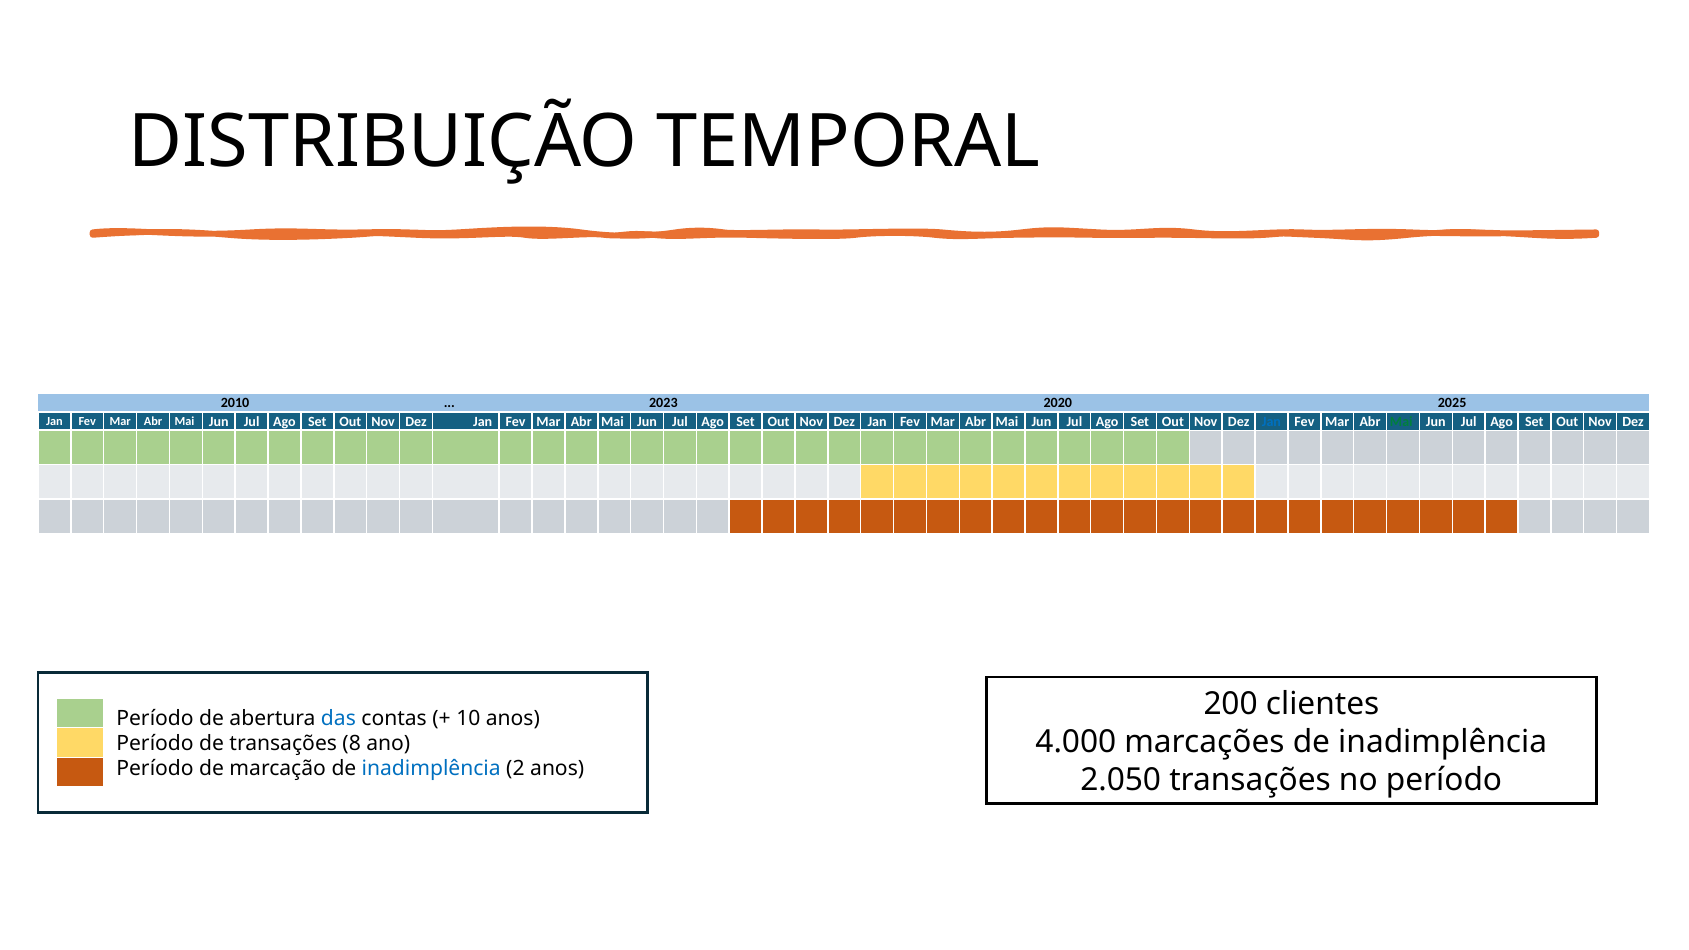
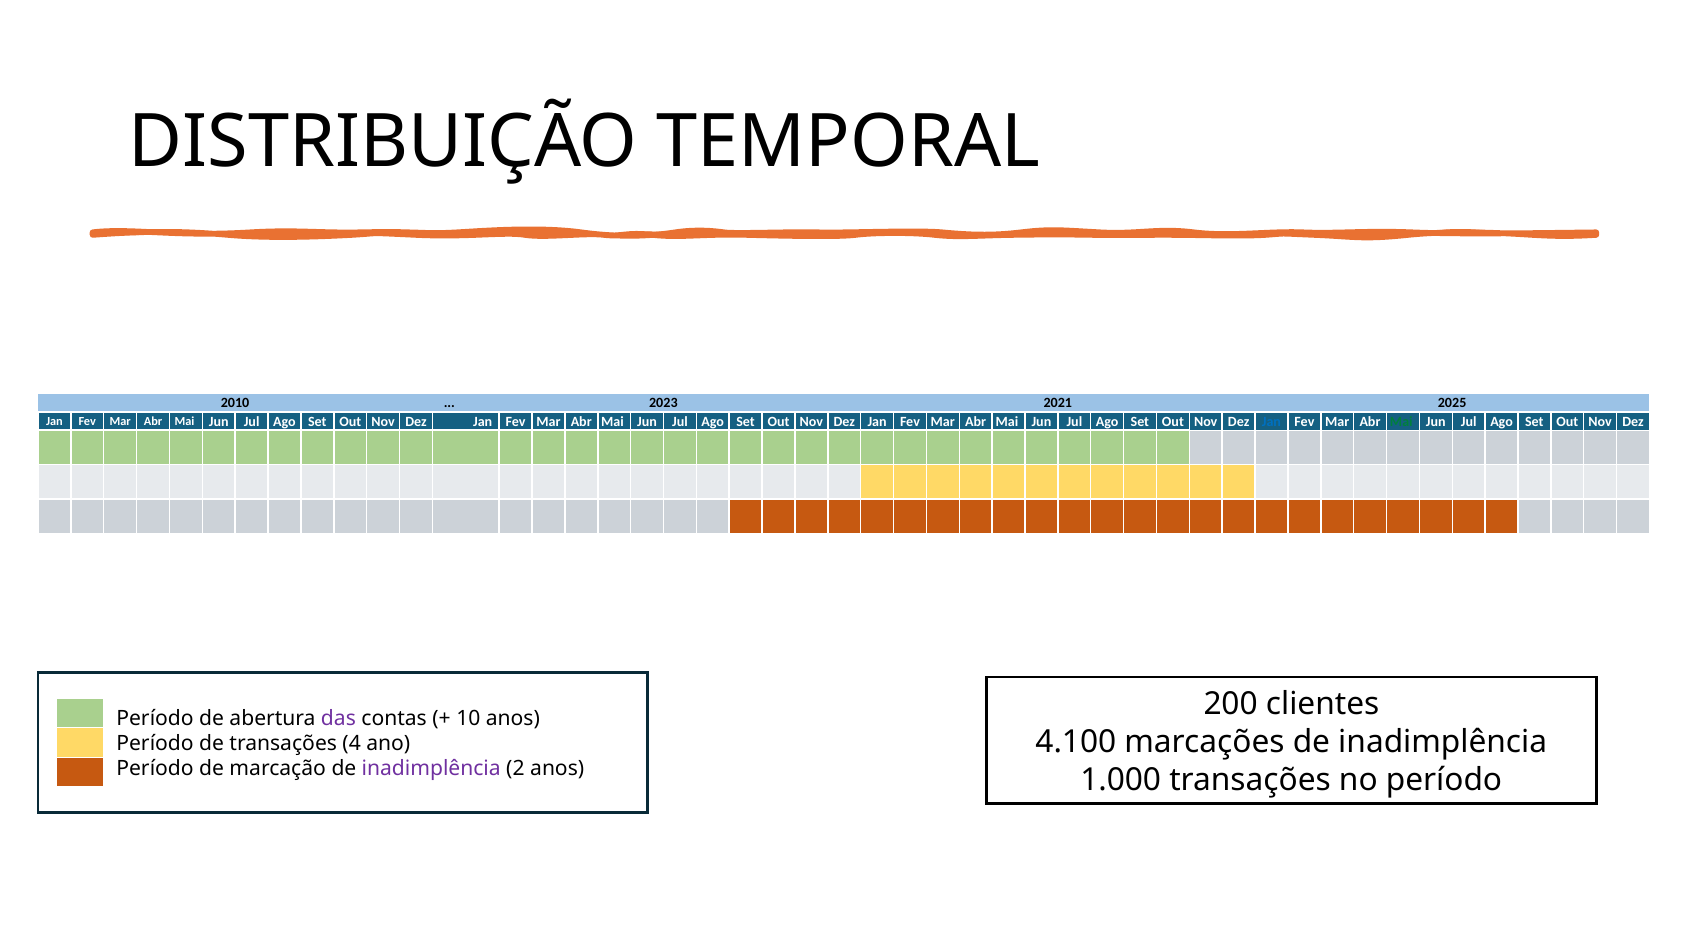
2020: 2020 -> 2021 (1058, 403)
das colour: blue -> purple (338, 718)
4.000: 4.000 -> 4.100 (1076, 742)
8: 8 -> 4 (352, 743)
inadimplência colour: blue -> purple (431, 769)
2.050: 2.050 -> 1.000 (1121, 780)
